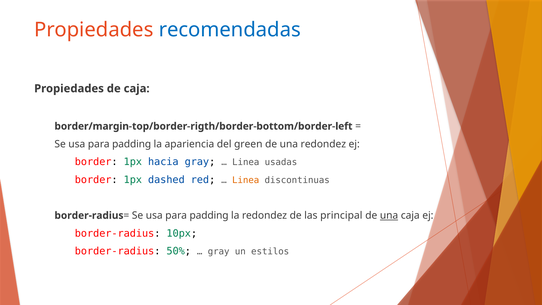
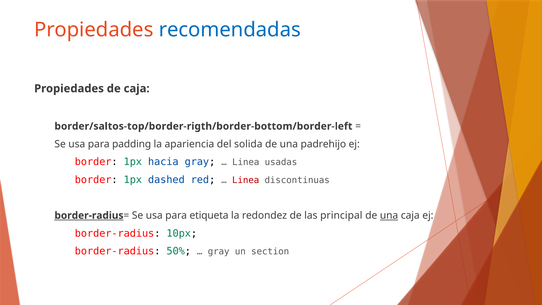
border/margin-top/border-rigth/border-bottom/border-left: border/margin-top/border-rigth/border-bottom/border-left -> border/saltos-top/border-rigth/border-bottom/border-left (203, 126)
green: green -> solida (248, 144)
una redondez: redondez -> padrehijo (323, 144)
Linea colour: orange -> red (246, 180)
border-radius underline: none -> present (89, 215)
padding: padding -> etiqueta (209, 215)
estilos: estilos -> section (270, 251)
